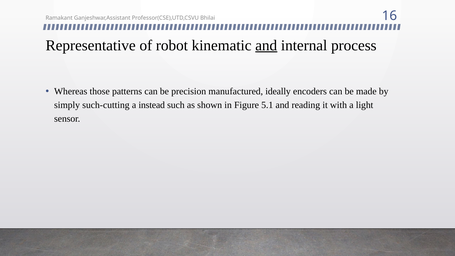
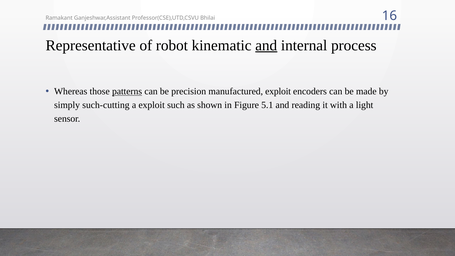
patterns underline: none -> present (127, 91)
manufactured ideally: ideally -> exploit (278, 91)
a instead: instead -> exploit (152, 105)
